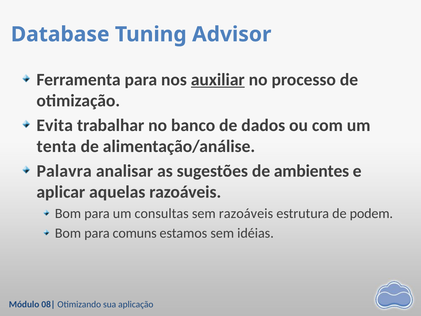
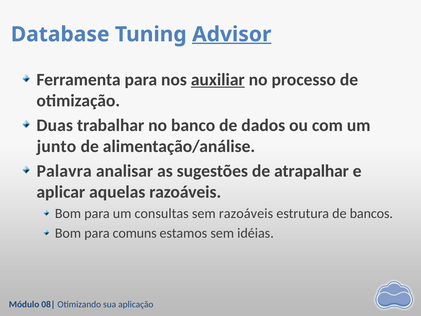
Advisor underline: none -> present (232, 34)
Evita: Evita -> Duas (55, 125)
tenta: tenta -> junto (56, 146)
ambientes: ambientes -> atrapalhar (311, 171)
podem: podem -> bancos (371, 213)
